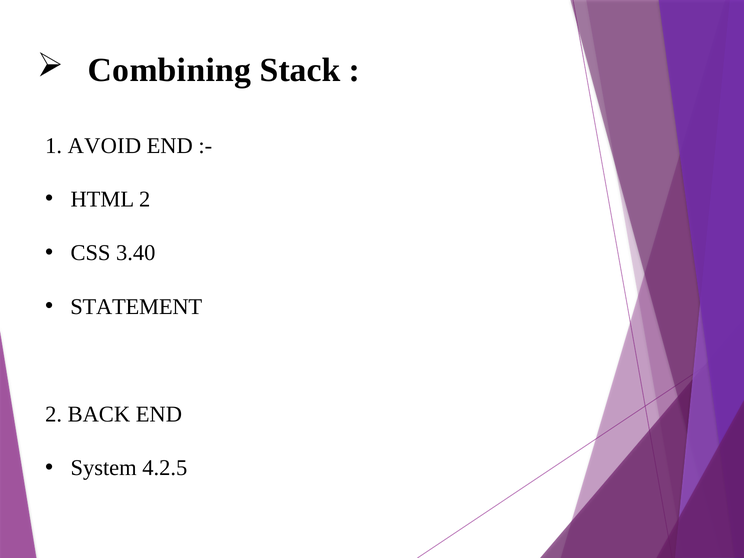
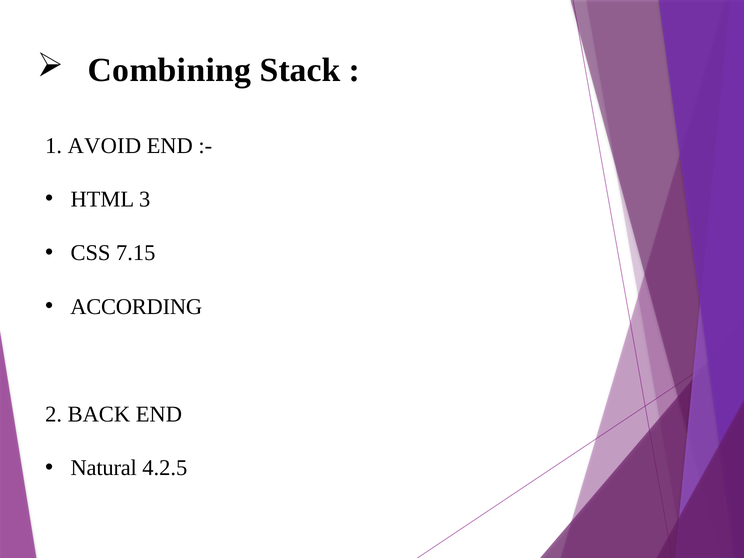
HTML 2: 2 -> 3 (145, 199)
3.40: 3.40 -> 7.15 (136, 253)
STATEMENT: STATEMENT -> ACCORDING (136, 307)
System: System -> Natural (104, 468)
